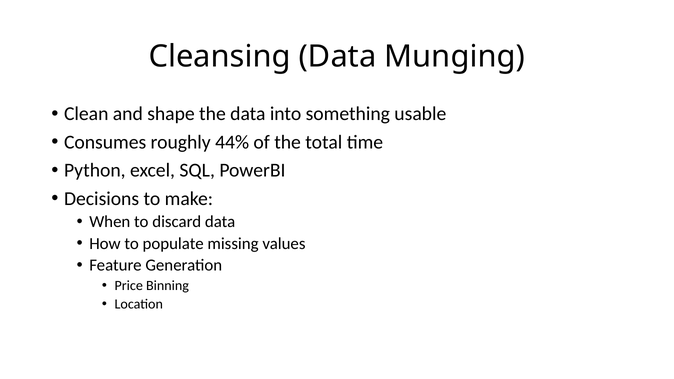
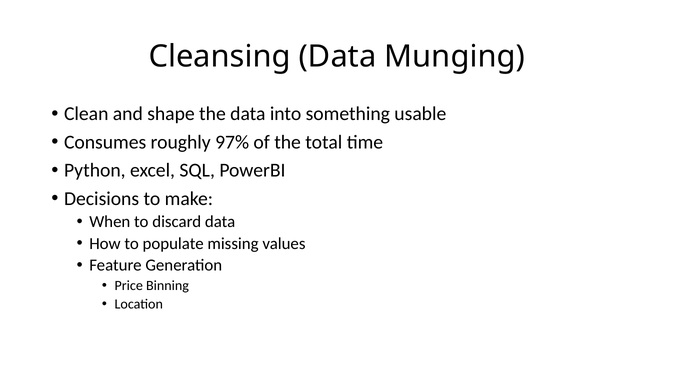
44%: 44% -> 97% (232, 142)
